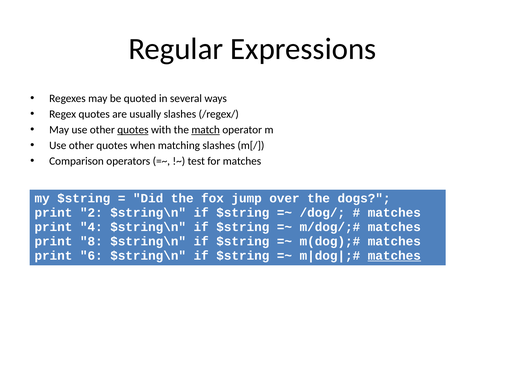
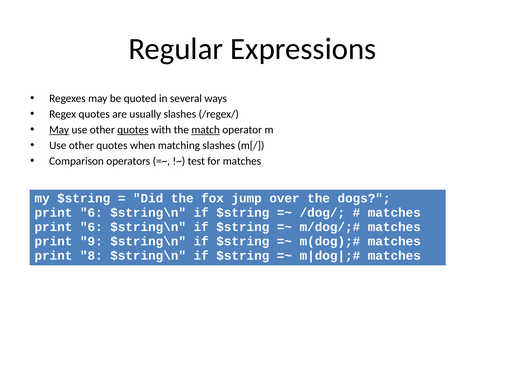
May underline: none -> present (59, 130)
2: 2 -> 6 (91, 213)
4: 4 -> 6 (91, 227)
8: 8 -> 9 (91, 241)
6: 6 -> 8 (91, 256)
matches underline: present -> none (394, 256)
